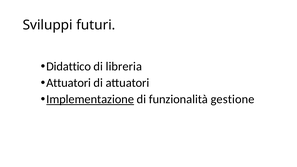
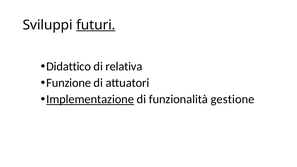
futuri underline: none -> present (96, 25)
libreria: libreria -> relativa (124, 66)
Attuatori: Attuatori -> Funzione (69, 83)
